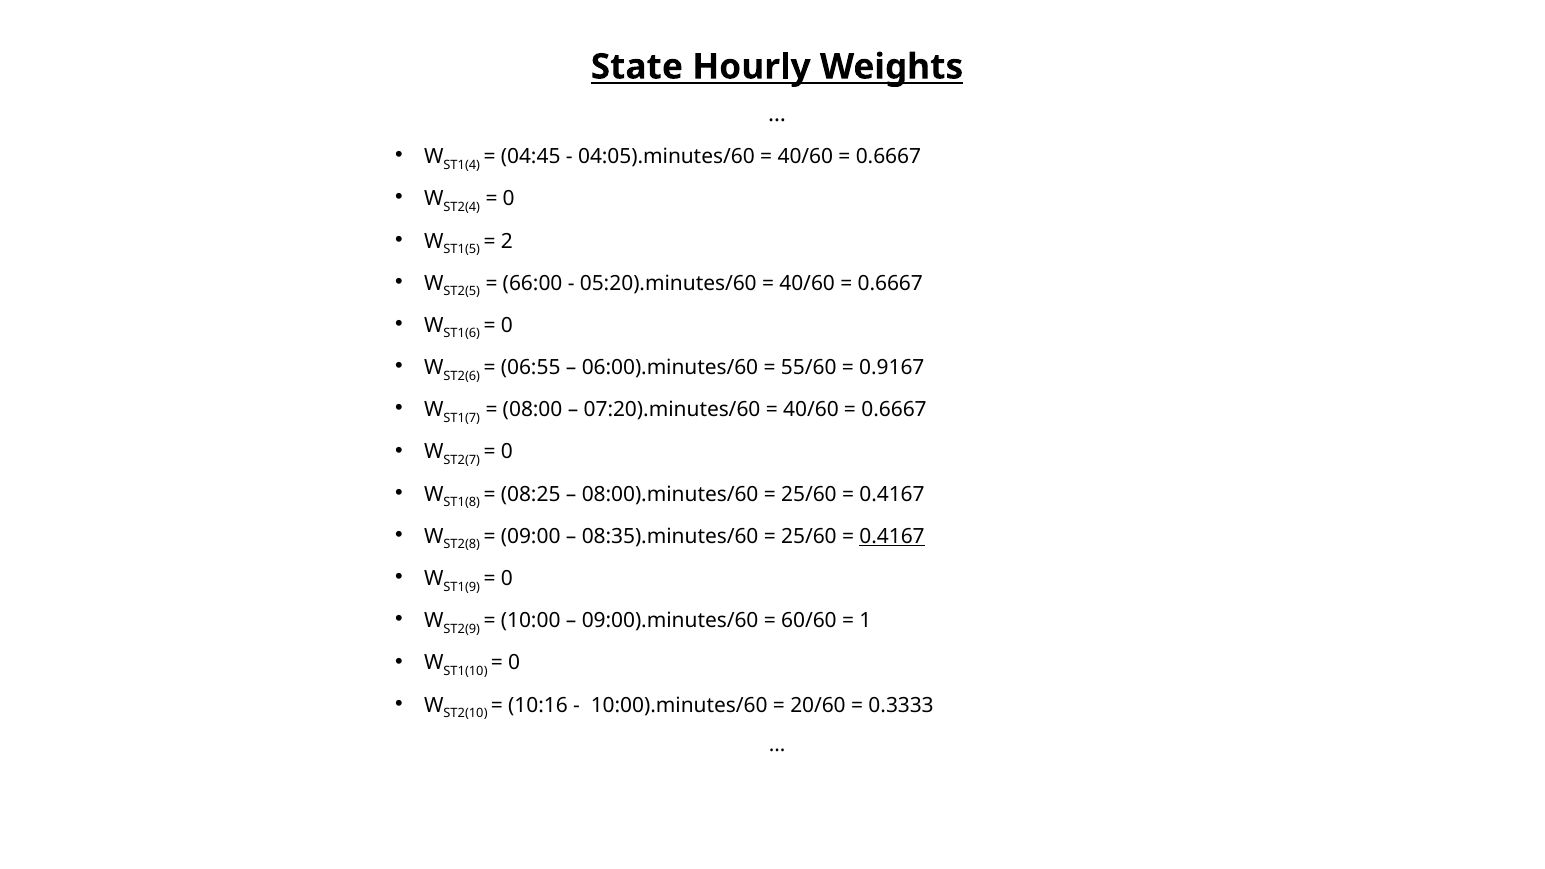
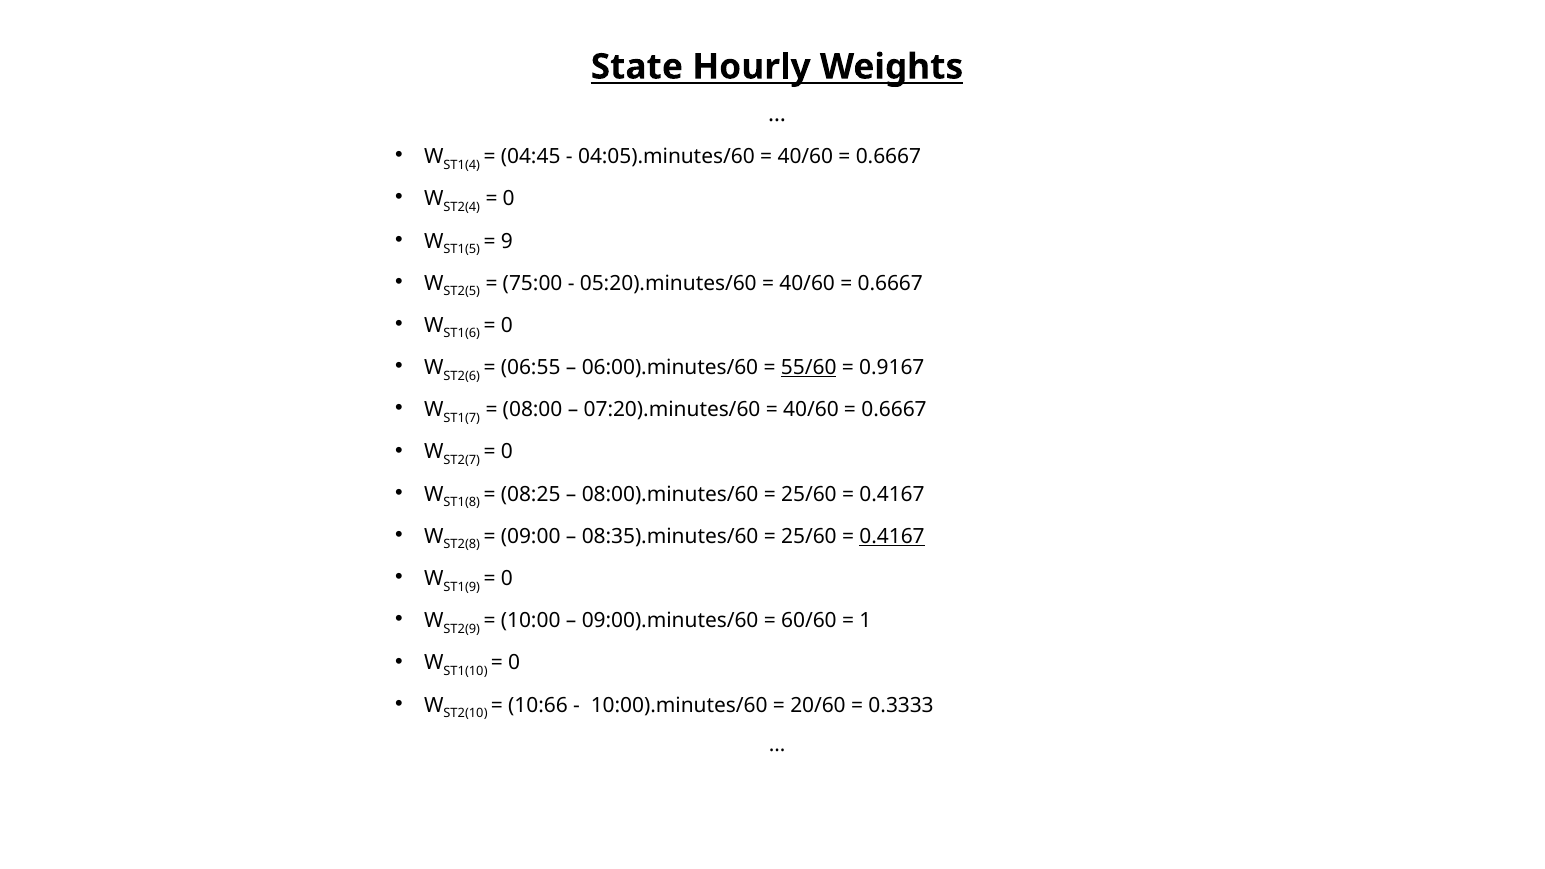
2: 2 -> 9 (507, 241)
66:00: 66:00 -> 75:00 (533, 283)
55/60 underline: none -> present (809, 368)
10:16: 10:16 -> 10:66 (538, 705)
